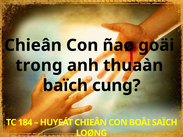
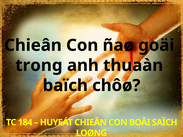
cung: cung -> chôø (116, 86)
